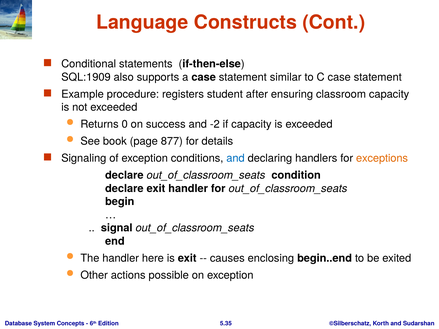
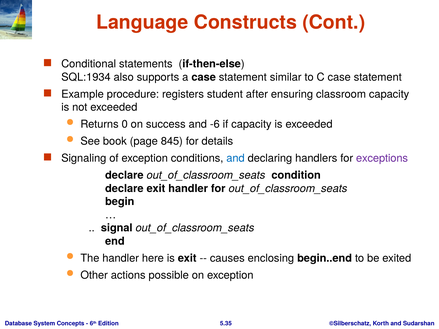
SQL:1909: SQL:1909 -> SQL:1934 (86, 77)
-2: -2 -> -6 (215, 124)
877: 877 -> 845 (172, 141)
exceptions colour: orange -> purple (382, 158)
